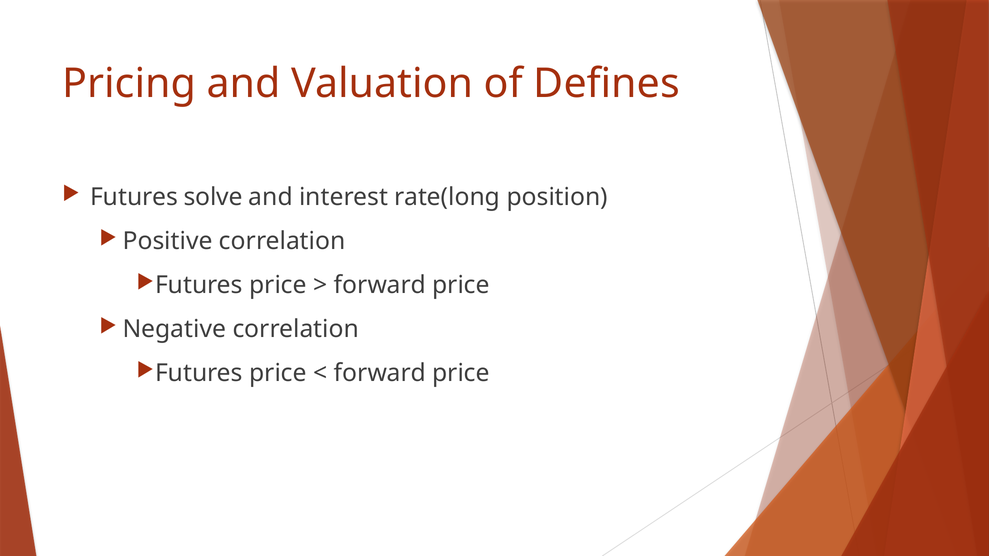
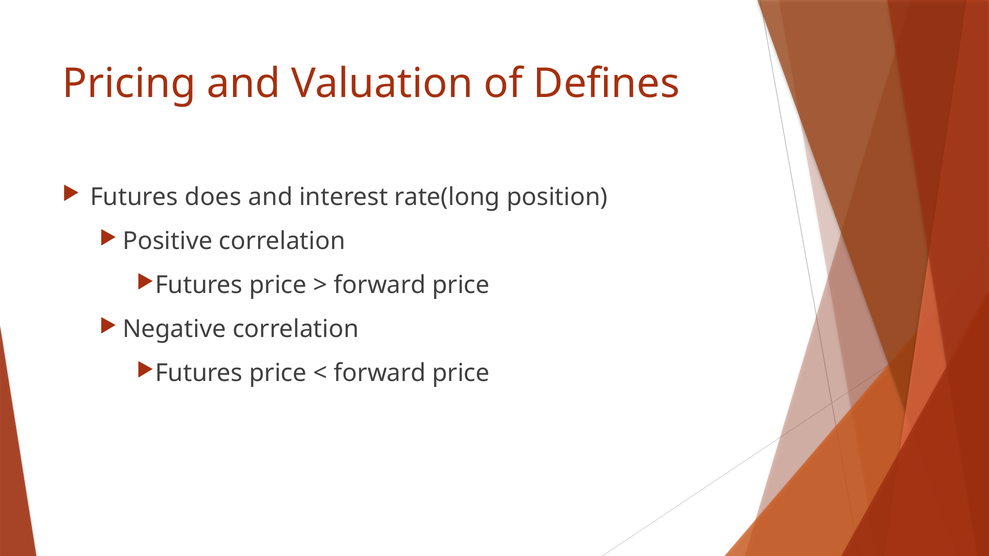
solve: solve -> does (213, 197)
